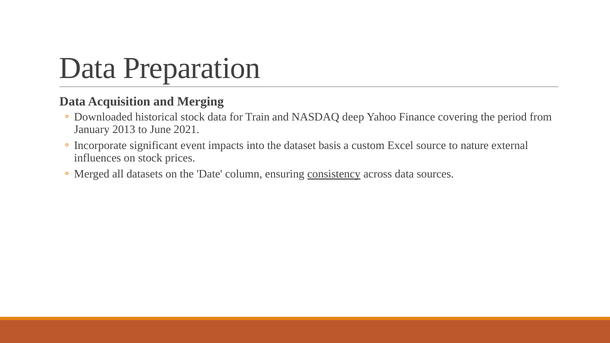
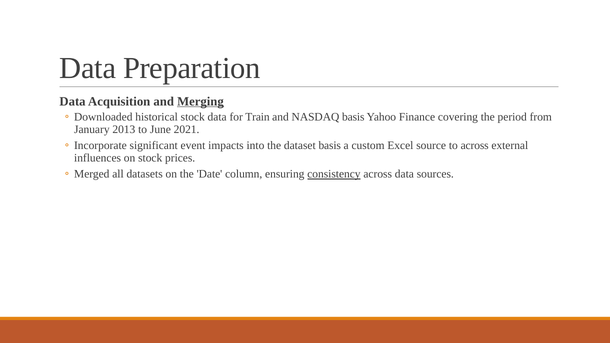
Merging underline: none -> present (200, 101)
NASDAQ deep: deep -> basis (353, 117)
to nature: nature -> across (475, 146)
